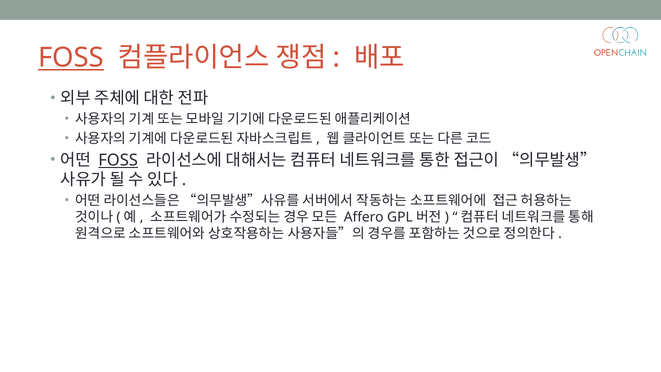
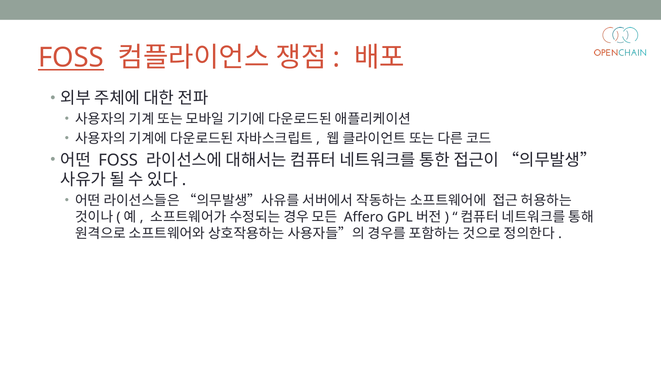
FOSS underline: present -> none (118, 160)
